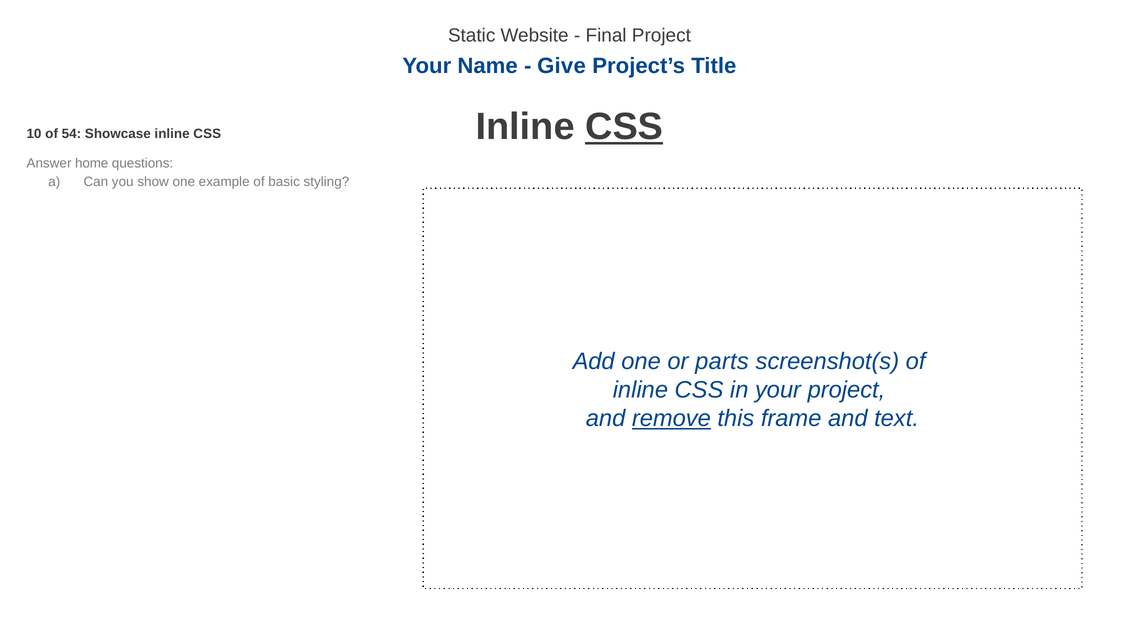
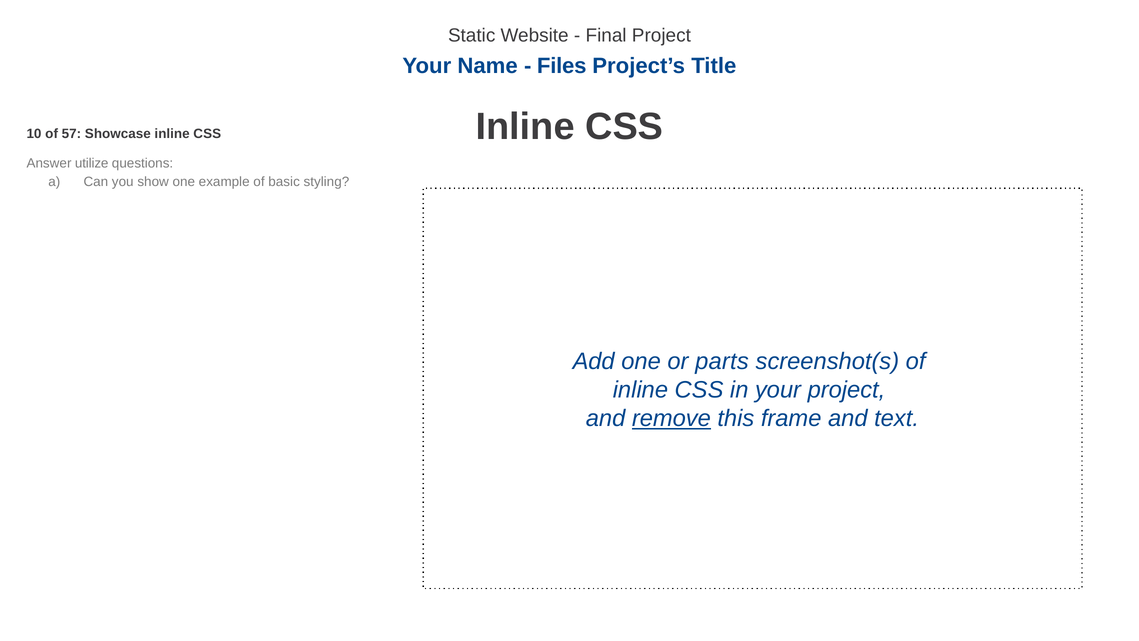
Give: Give -> Files (562, 66)
CSS underline: present -> none (624, 127)
54: 54 -> 57 (71, 134)
home: home -> utilize (92, 163)
